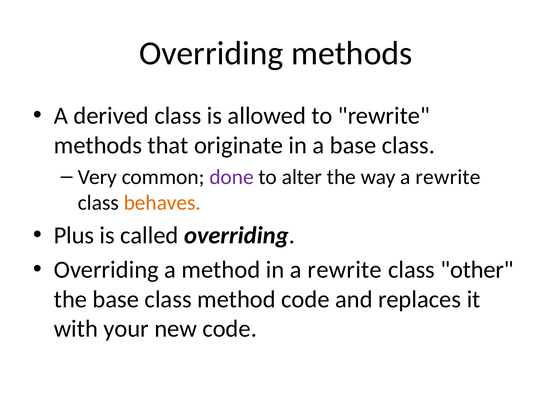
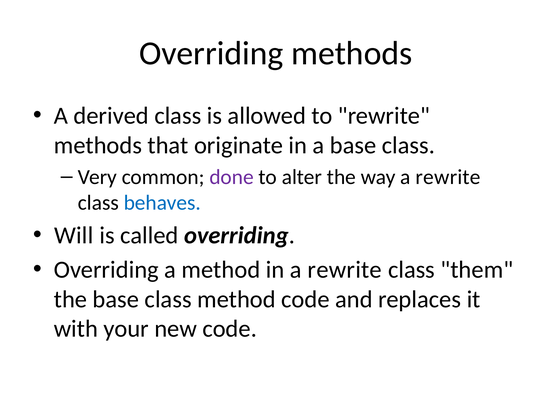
behaves colour: orange -> blue (162, 203)
Plus: Plus -> Will (74, 235)
other: other -> them (477, 270)
